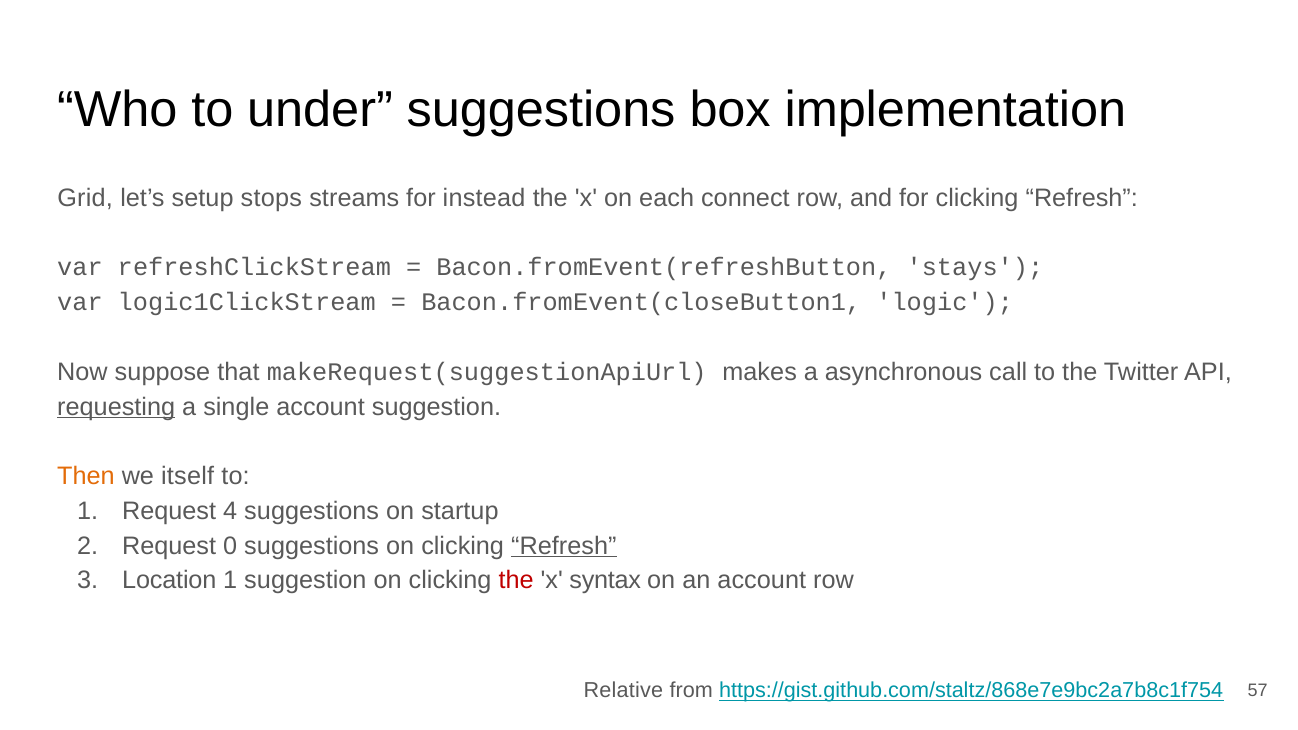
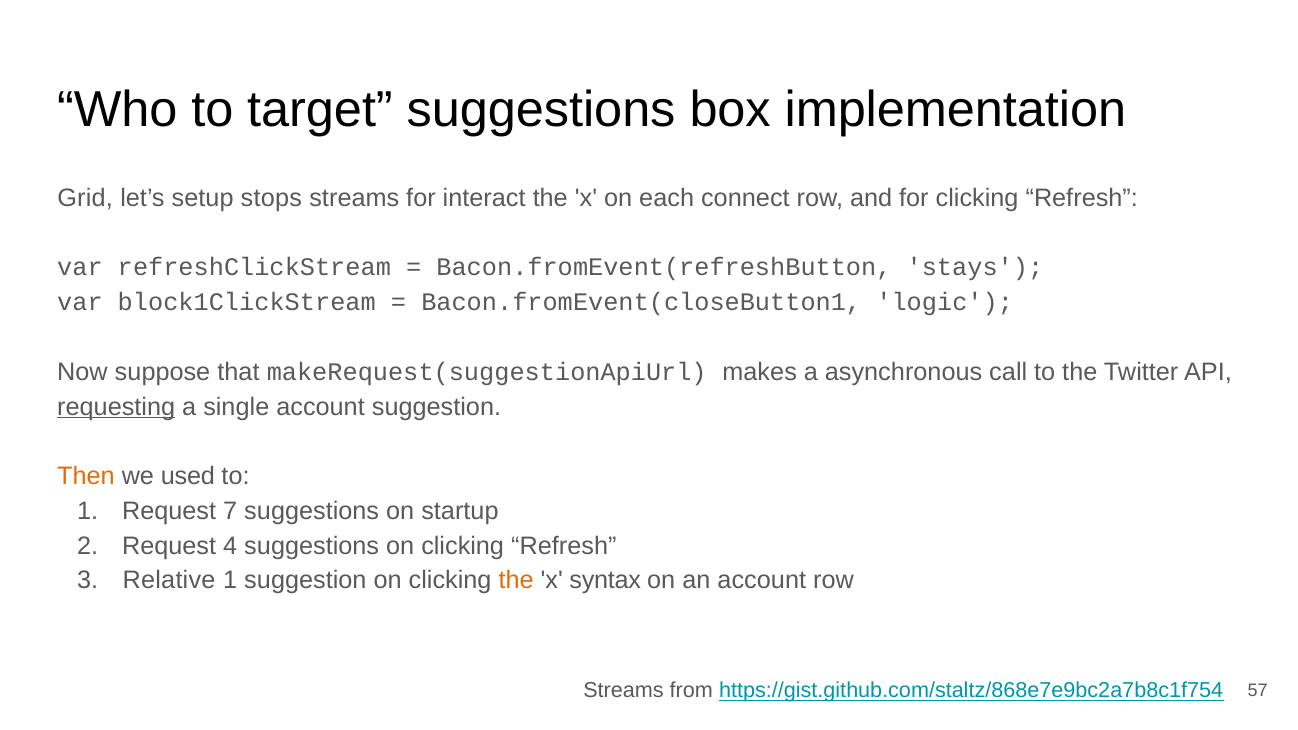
under: under -> target (320, 110)
instead: instead -> interact (484, 198)
logic1ClickStream: logic1ClickStream -> block1ClickStream (247, 302)
itself: itself -> used (188, 476)
4: 4 -> 7 (230, 511)
0: 0 -> 4 (230, 546)
Refresh underline: present -> none (564, 546)
Location: Location -> Relative (169, 581)
the colour: red -> orange (516, 581)
Relative: Relative -> Streams (623, 691)
